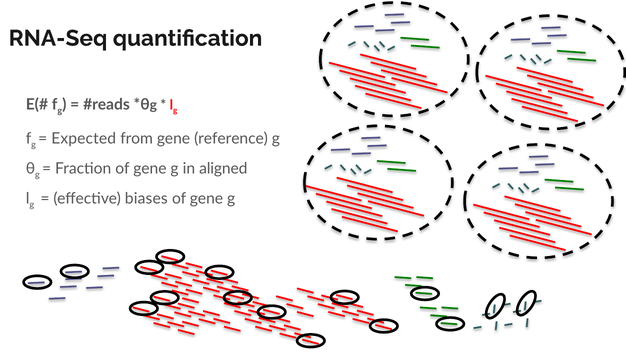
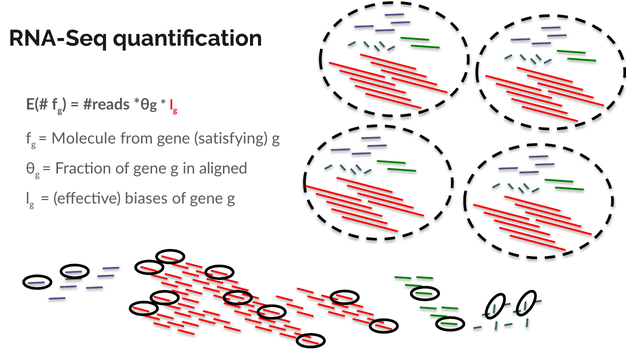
Expected: Expected -> Molecule (84, 139)
reference: reference -> satisfying (231, 139)
